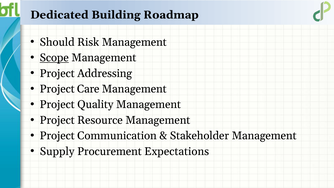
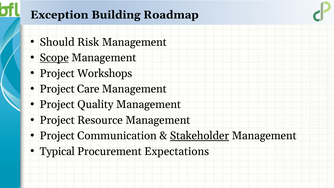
Dedicated: Dedicated -> Exception (59, 15)
Addressing: Addressing -> Workshops (105, 73)
Stakeholder underline: none -> present (199, 136)
Supply: Supply -> Typical (57, 151)
